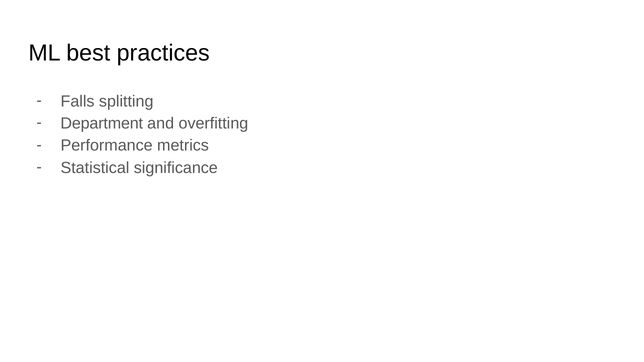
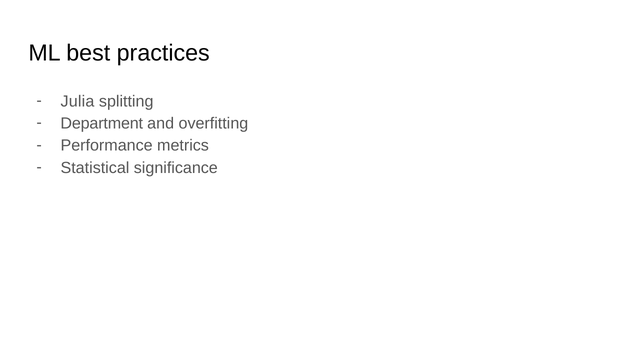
Falls: Falls -> Julia (77, 101)
